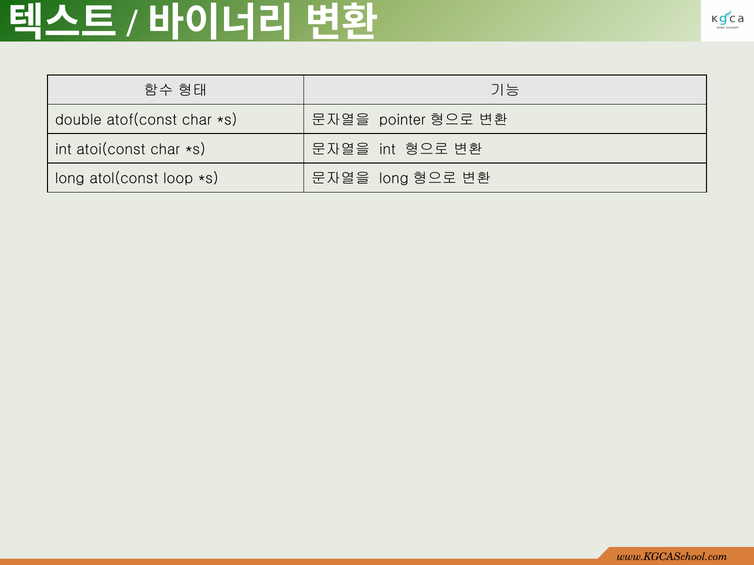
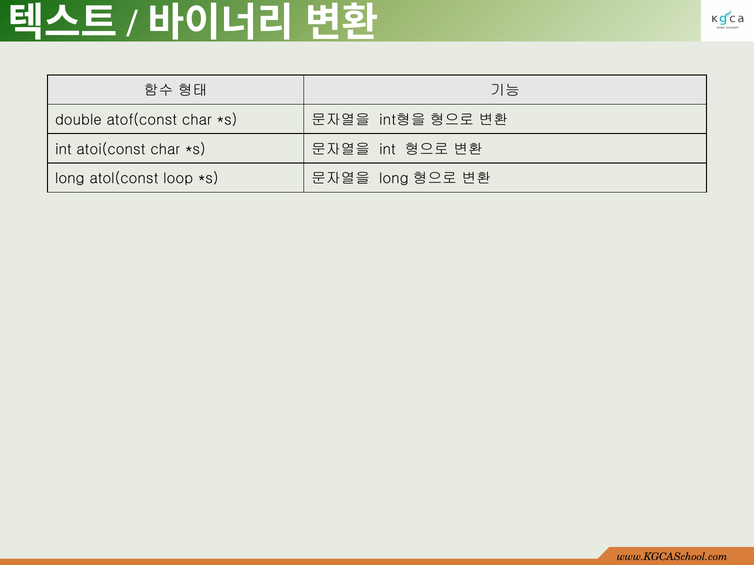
pointer: pointer -> int형을 (402, 120)
